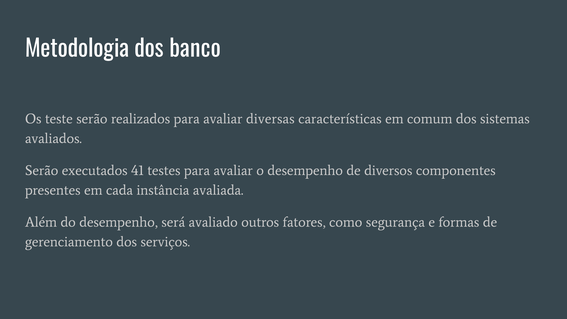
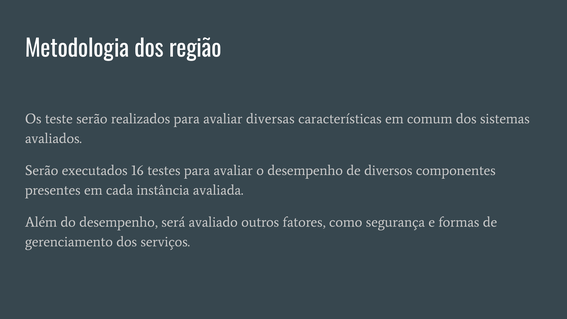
banco: banco -> região (195, 49)
41: 41 -> 16 (137, 170)
